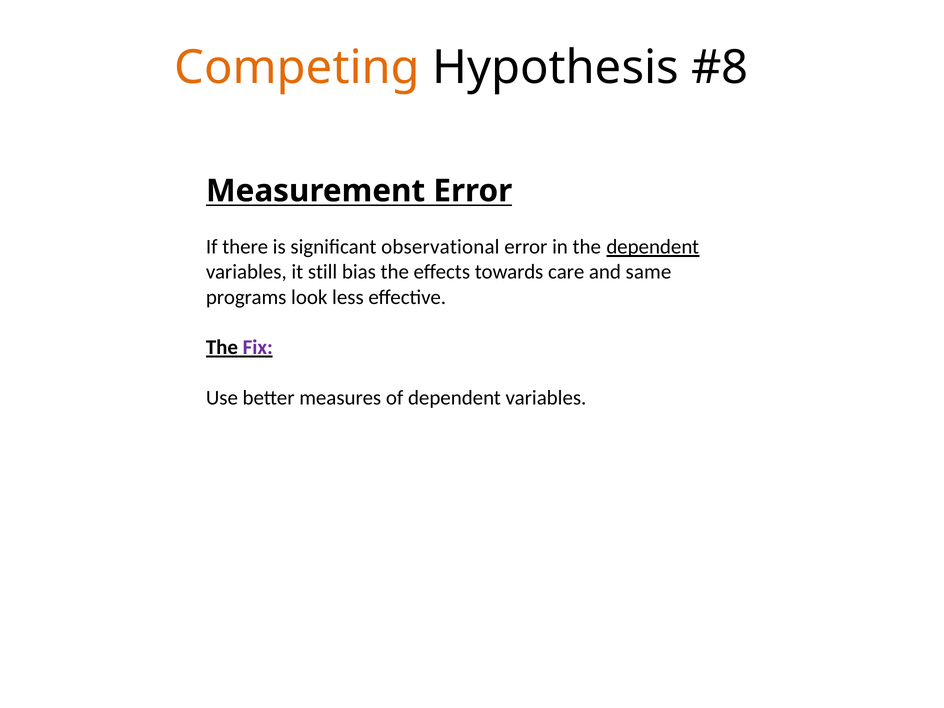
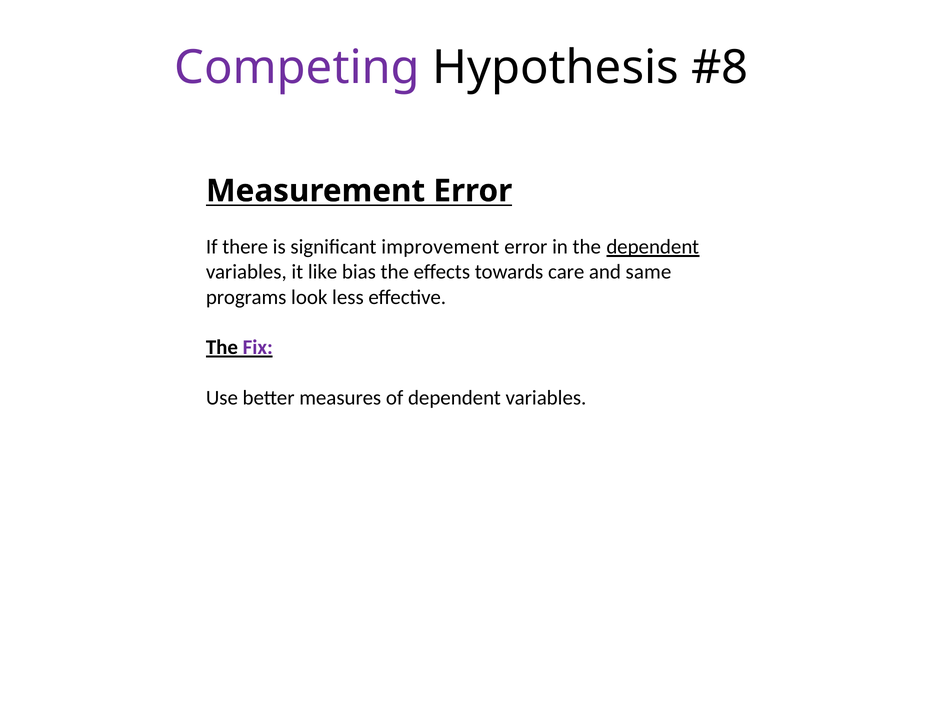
Competing colour: orange -> purple (297, 68)
observational: observational -> improvement (440, 247)
still: still -> like (323, 272)
